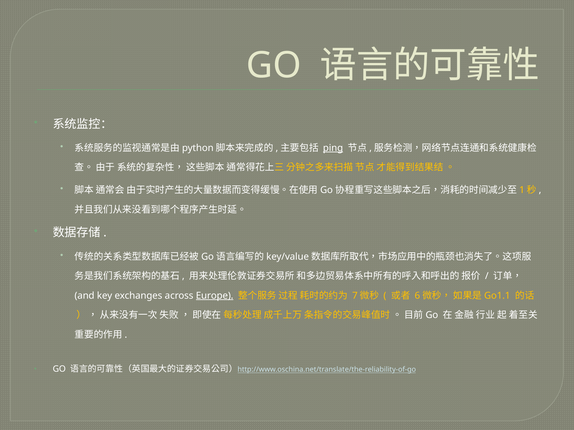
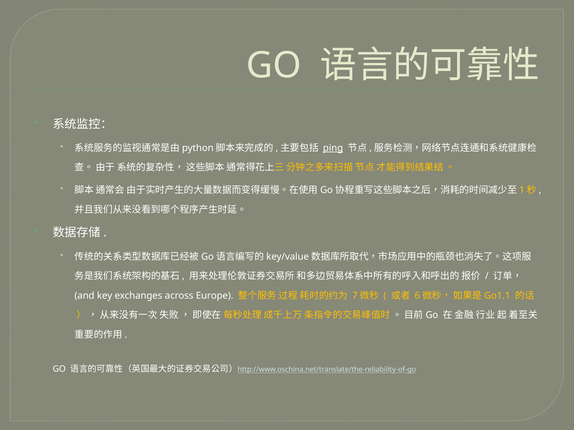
Europe underline: present -> none (215, 296)
